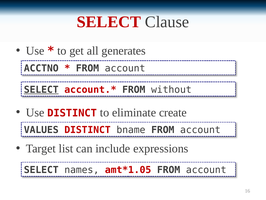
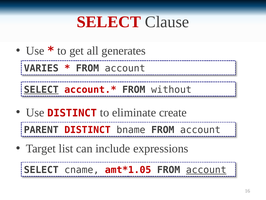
ACCTNO: ACCTNO -> VARIES (41, 68)
VALUES: VALUES -> PARENT (41, 130)
names: names -> cname (82, 170)
account underline: none -> present (206, 170)
